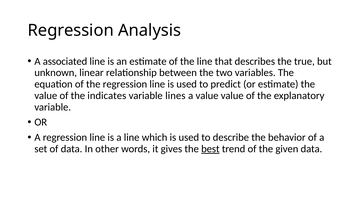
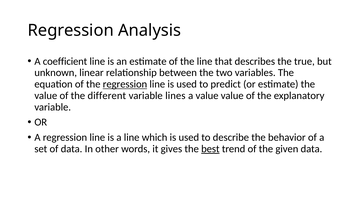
associated: associated -> coefficient (65, 61)
regression underline: none -> present (125, 84)
indicates: indicates -> different (107, 95)
